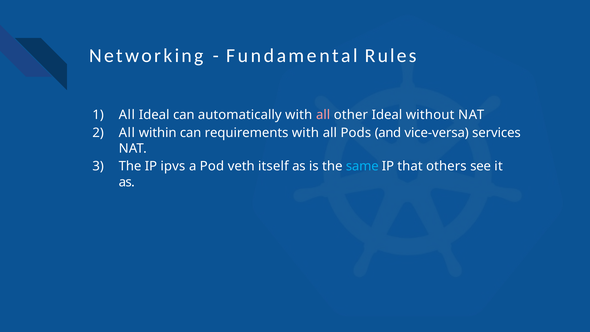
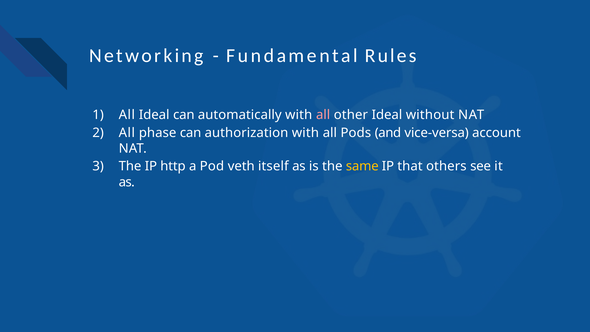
within: within -> phase (158, 133)
requirements: requirements -> authorization (246, 133)
services: services -> account (496, 133)
ipvs: ipvs -> http (173, 166)
same colour: light blue -> yellow (362, 166)
